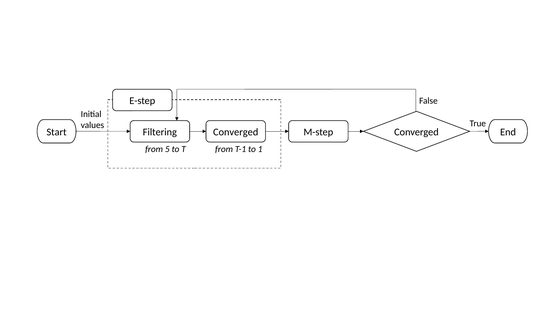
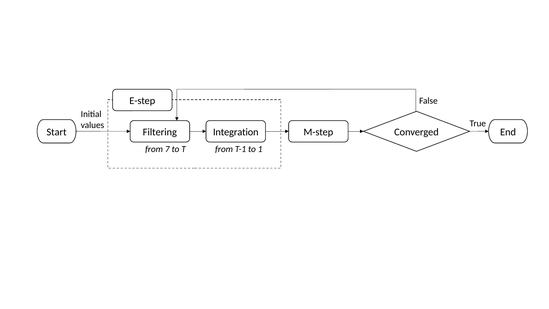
Converged: Converged -> Integration (236, 132)
5: 5 -> 7 (167, 149)
